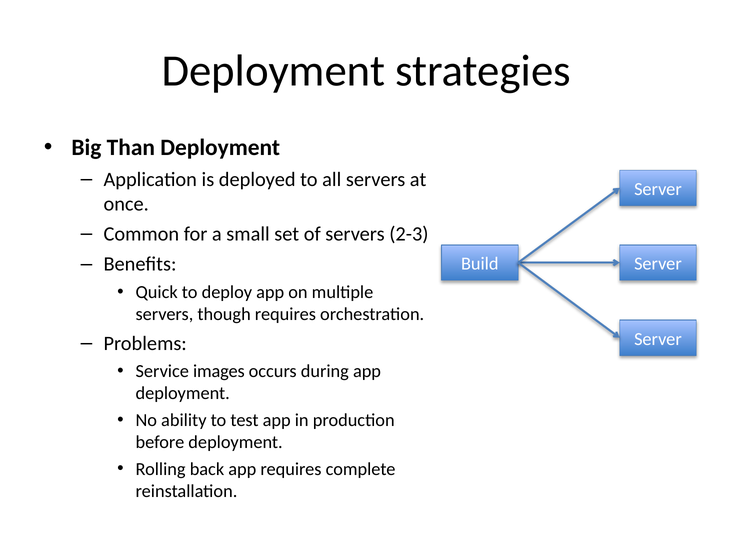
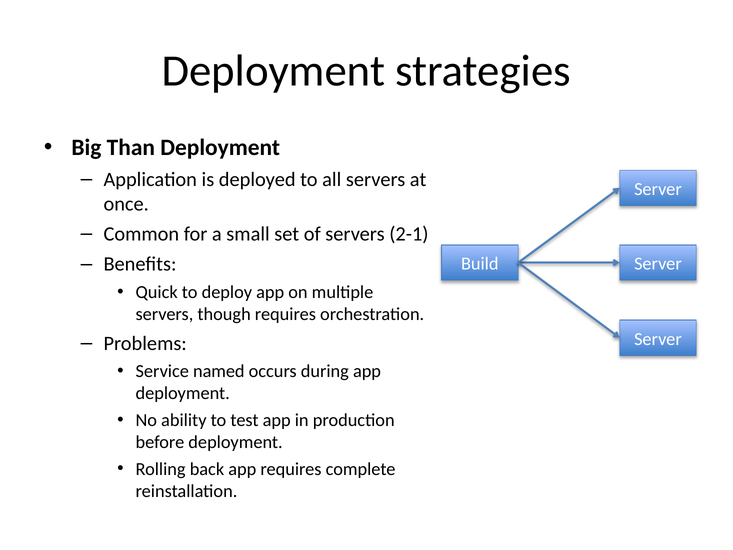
2-3: 2-3 -> 2-1 (409, 234)
images: images -> named (219, 371)
